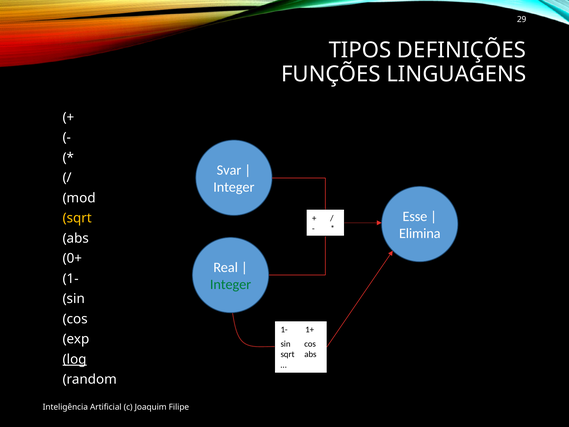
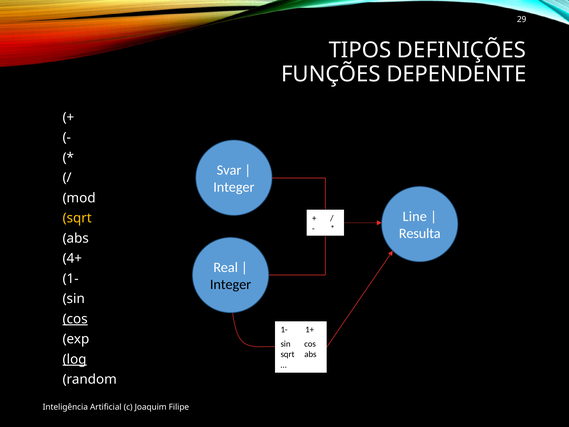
LINGUAGENS: LINGUAGENS -> DEPENDENTE (456, 74)
Esse: Esse -> Line (415, 216)
Elimina: Elimina -> Resulta (420, 233)
0+: 0+ -> 4+ (72, 258)
Integer colour: green -> black (231, 284)
cos underline: none -> present (75, 319)
